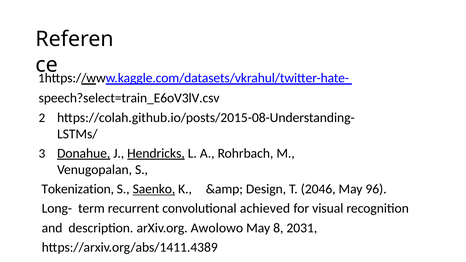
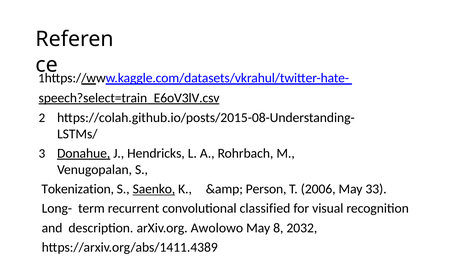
speech?select=train_E6oV3lV.csv underline: none -> present (129, 98)
Hendricks underline: present -> none (156, 153)
Design: Design -> Person (266, 189)
2046: 2046 -> 2006 (318, 189)
96: 96 -> 33 (376, 189)
achieved: achieved -> classified (265, 209)
2031: 2031 -> 2032 (302, 228)
